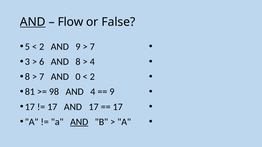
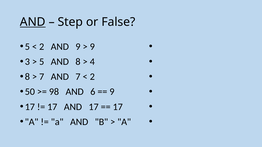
Flow: Flow -> Step (70, 22)
7: 7 -> 9 (92, 47)
6: 6 -> 5 (42, 62)
AND 0: 0 -> 7 (78, 77)
81: 81 -> 50 (30, 92)
AND 4: 4 -> 6 (93, 92)
AND underline: present -> none (79, 122)
